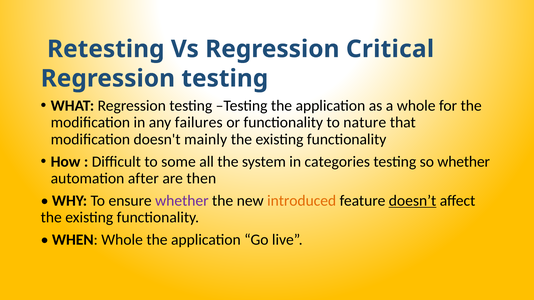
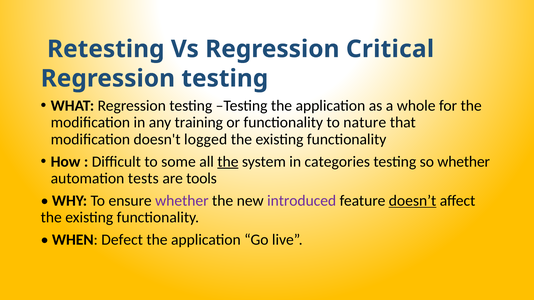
failures: failures -> training (199, 123)
mainly: mainly -> logged (206, 139)
the underline: none -> present (228, 162)
after: after -> tests (143, 179)
then: then -> tools (201, 179)
introduced colour: orange -> purple (302, 201)
WHEN Whole: Whole -> Defect (122, 240)
